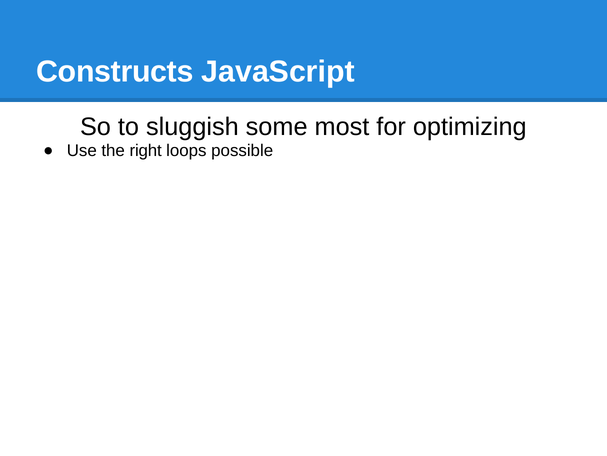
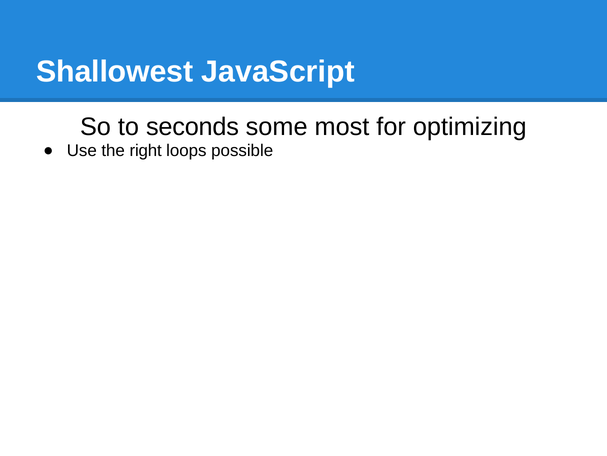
Constructs: Constructs -> Shallowest (115, 72)
sluggish: sluggish -> seconds (192, 127)
